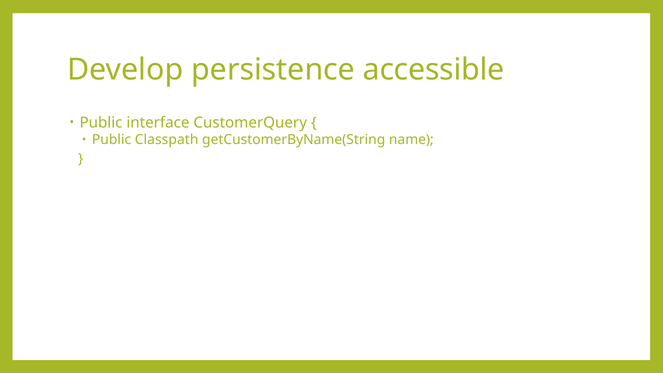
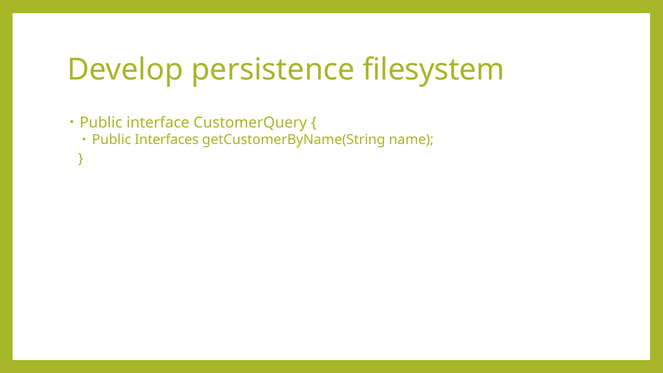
accessible: accessible -> filesystem (434, 70)
Classpath: Classpath -> Interfaces (167, 140)
